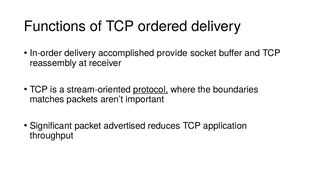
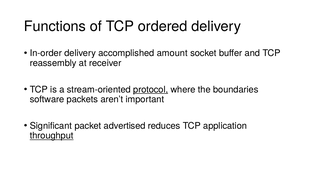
provide: provide -> amount (172, 53)
matches: matches -> software (47, 99)
throughput underline: none -> present (52, 135)
